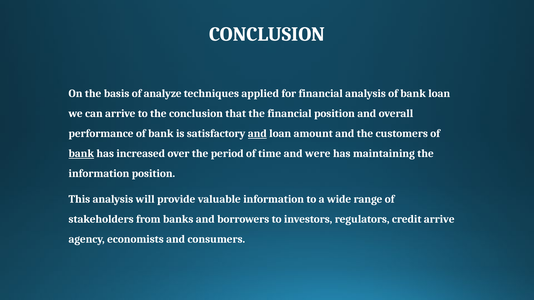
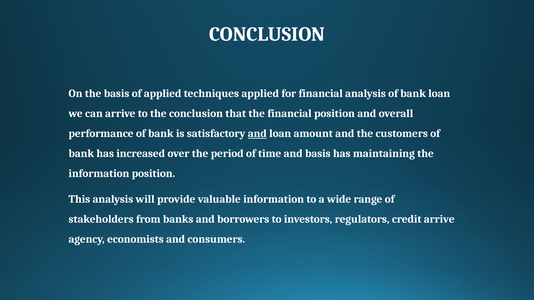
of analyze: analyze -> applied (163, 94)
bank underline: present -> none (81, 154)
and were: were -> basis (318, 154)
